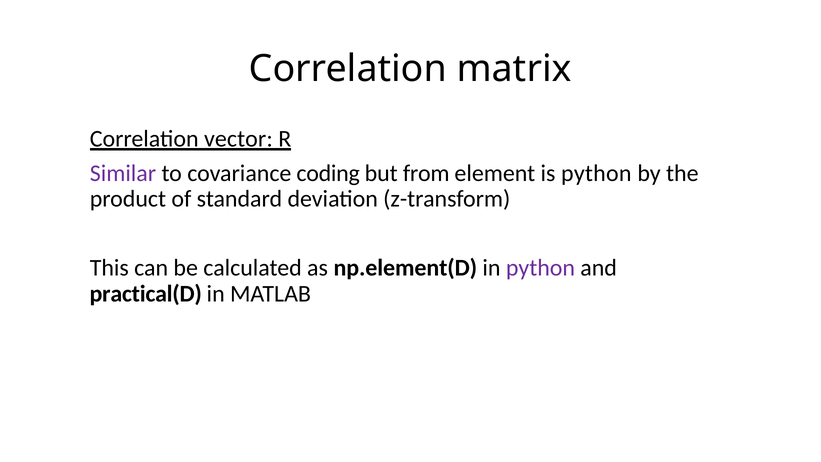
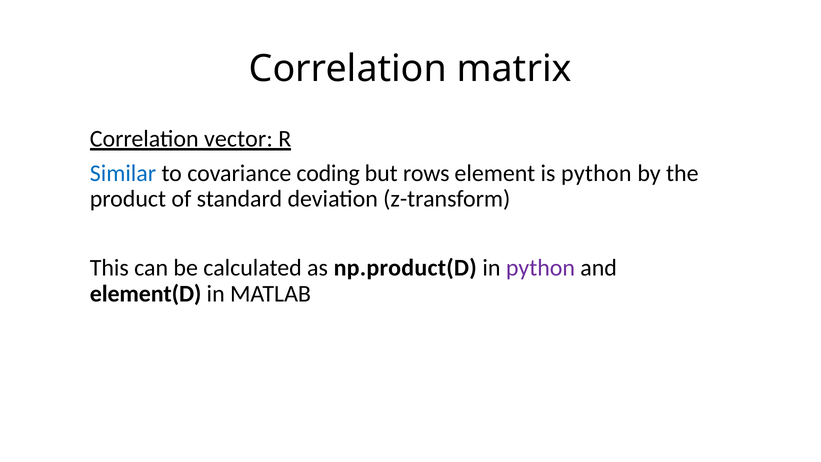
Similar colour: purple -> blue (123, 173)
from: from -> rows (426, 173)
np.element(D: np.element(D -> np.product(D (405, 268)
practical(D: practical(D -> element(D (146, 293)
